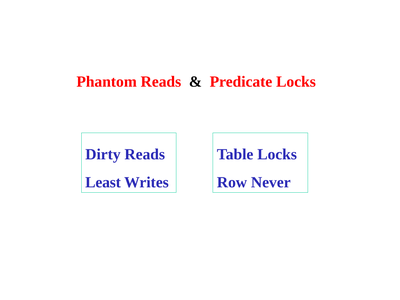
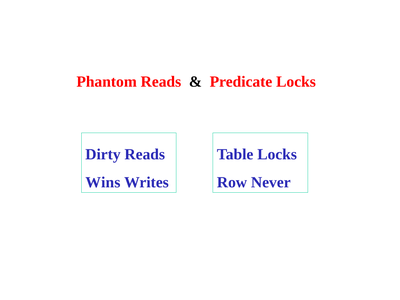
Least: Least -> Wins (103, 182)
